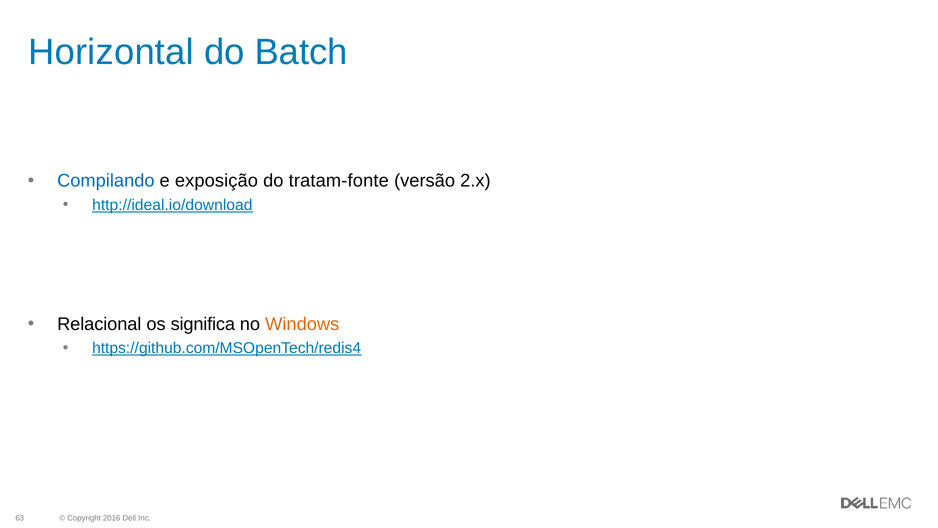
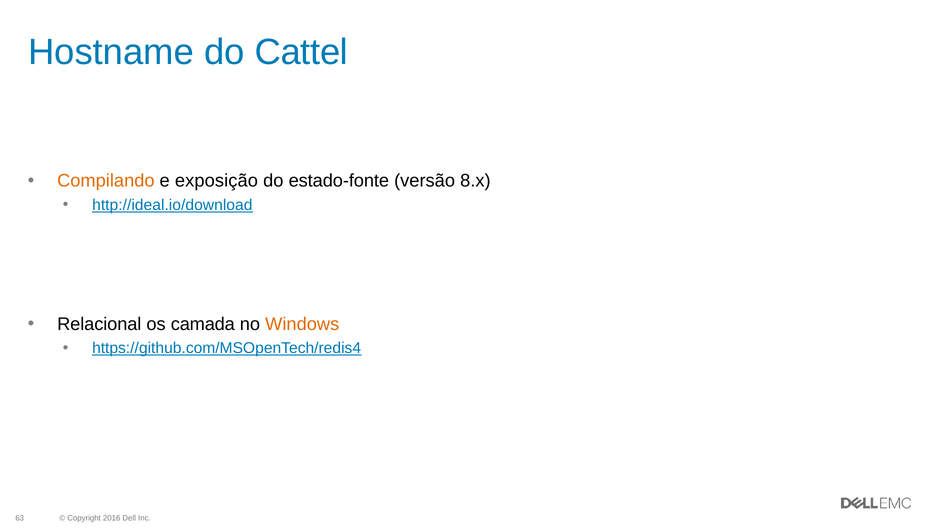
Horizontal: Horizontal -> Hostname (111, 52)
Batch: Batch -> Cattel (301, 52)
Compilando colour: blue -> orange (106, 181)
tratam-fonte: tratam-fonte -> estado-fonte (339, 181)
2.x: 2.x -> 8.x (475, 181)
significa: significa -> camada (203, 324)
